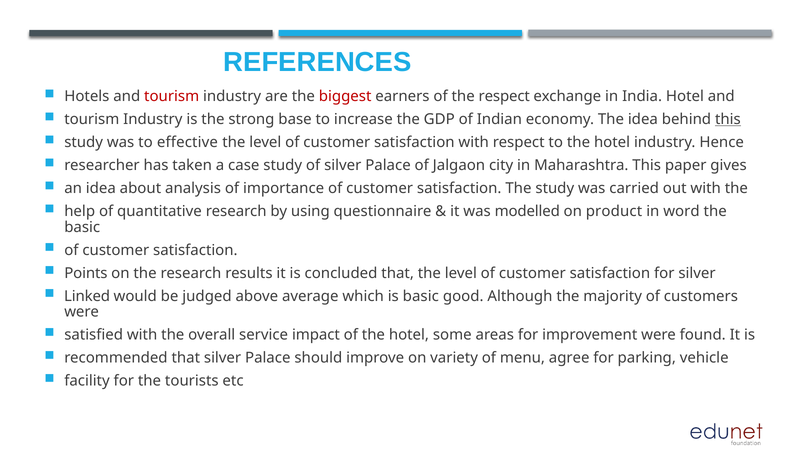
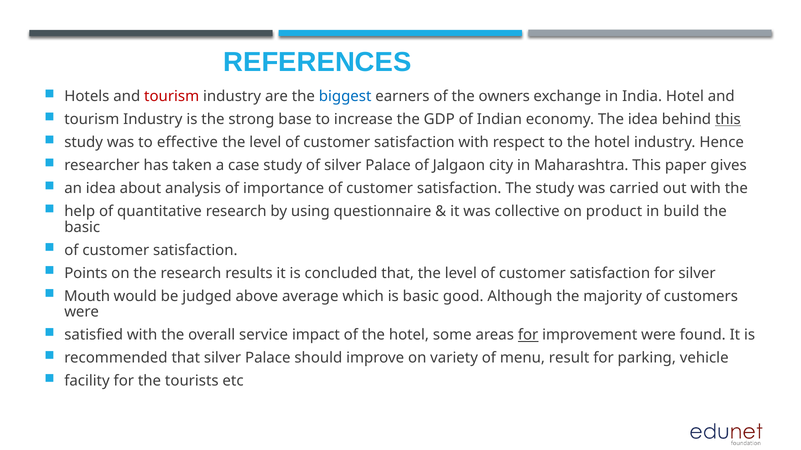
biggest colour: red -> blue (345, 96)
the respect: respect -> owners (504, 96)
modelled: modelled -> collective (527, 212)
word: word -> build (681, 212)
Linked: Linked -> Mouth (87, 297)
for underline: none -> present (528, 335)
agree: agree -> result (569, 358)
